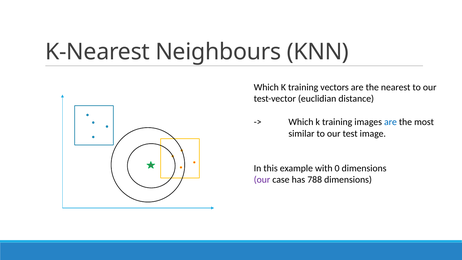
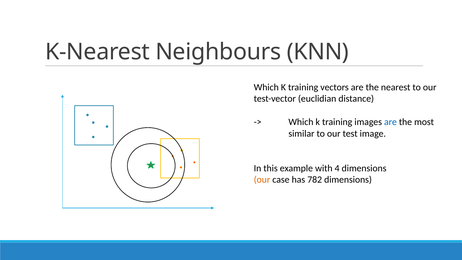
0: 0 -> 4 (337, 168)
our colour: purple -> orange (262, 180)
788: 788 -> 782 (315, 180)
